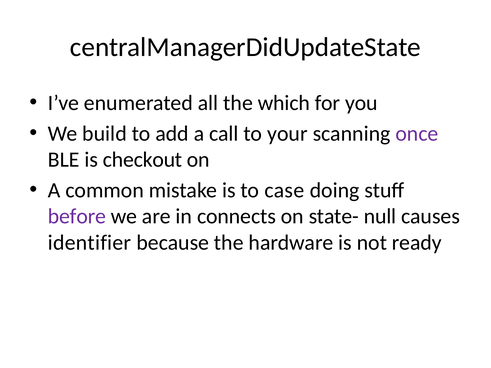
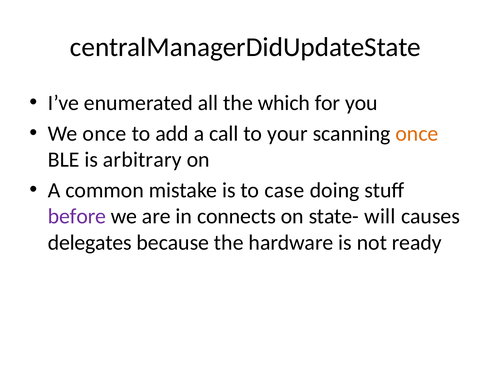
We build: build -> once (104, 134)
once colour: purple -> orange (417, 134)
checkout: checkout -> arbitrary (142, 160)
null: null -> will (380, 217)
identifier: identifier -> delegates (90, 243)
